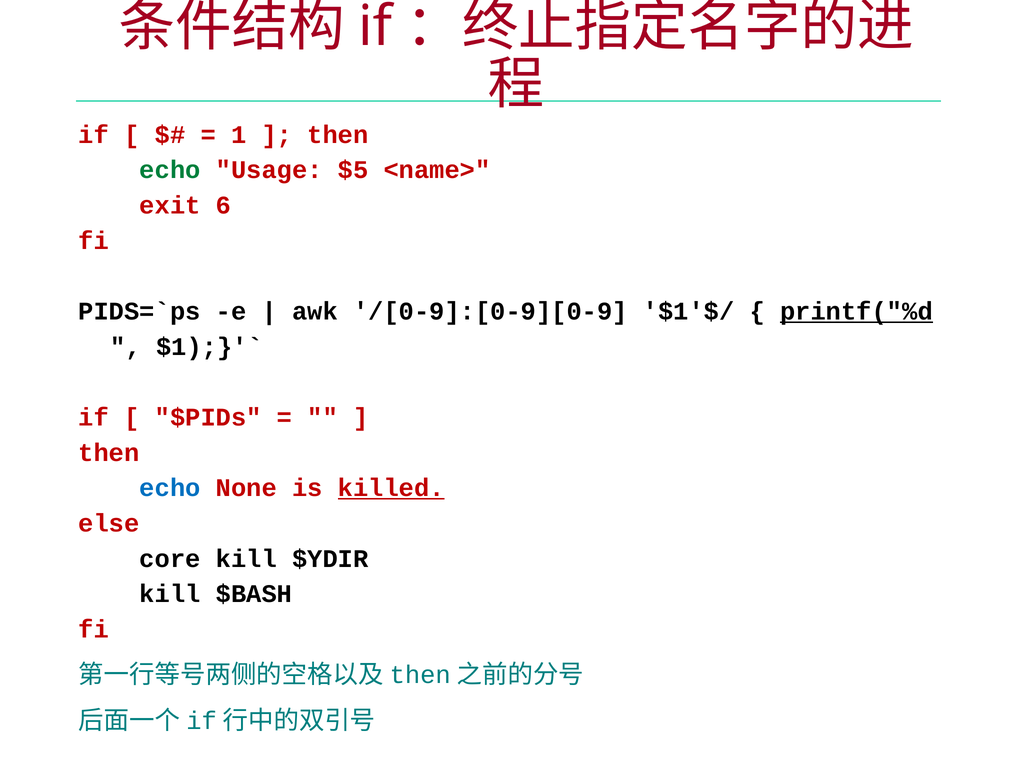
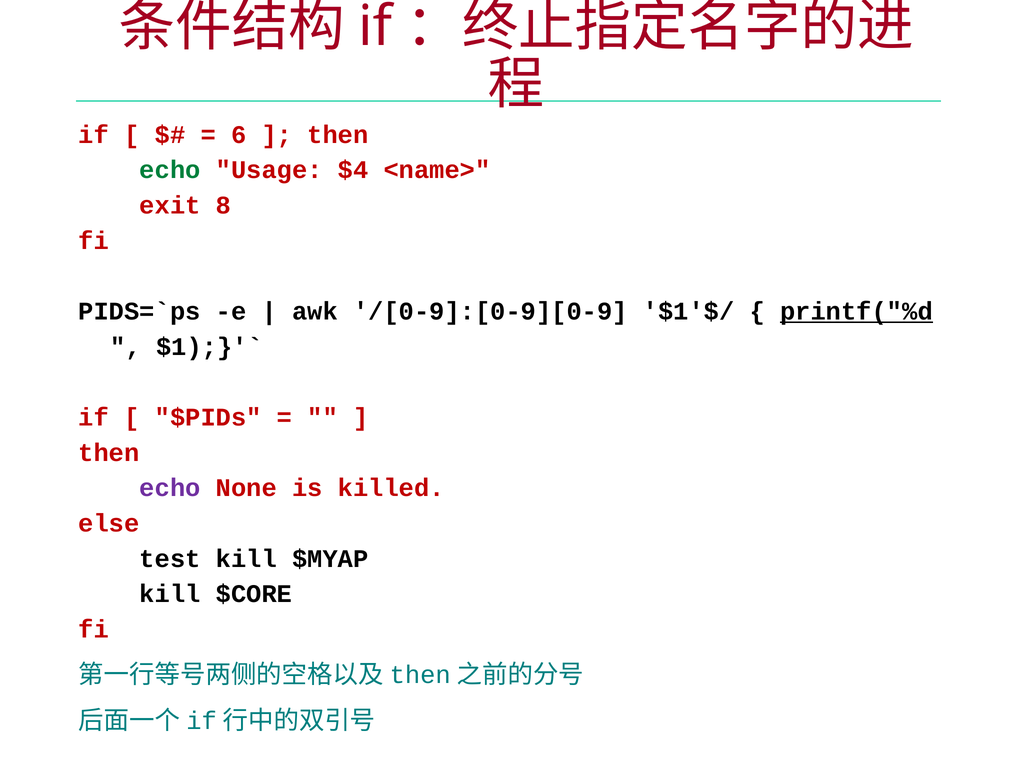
1: 1 -> 6 (239, 135)
$5: $5 -> $4 (353, 170)
6: 6 -> 8 (223, 205)
echo colour: blue -> purple (170, 488)
killed underline: present -> none (391, 488)
core: core -> test (170, 558)
$YDIR: $YDIR -> $MYAP (330, 558)
$BASH: $BASH -> $CORE (254, 594)
